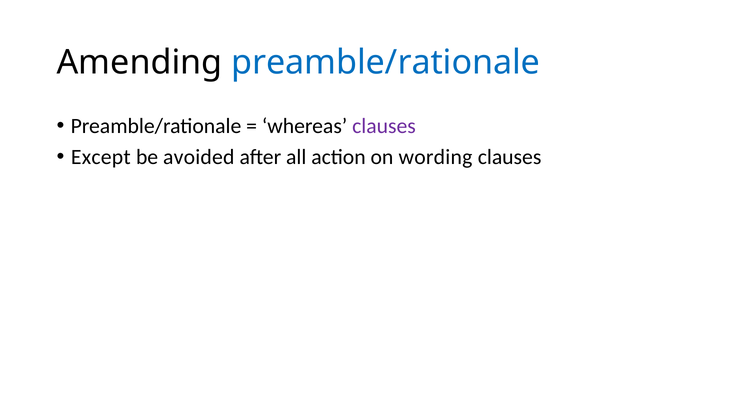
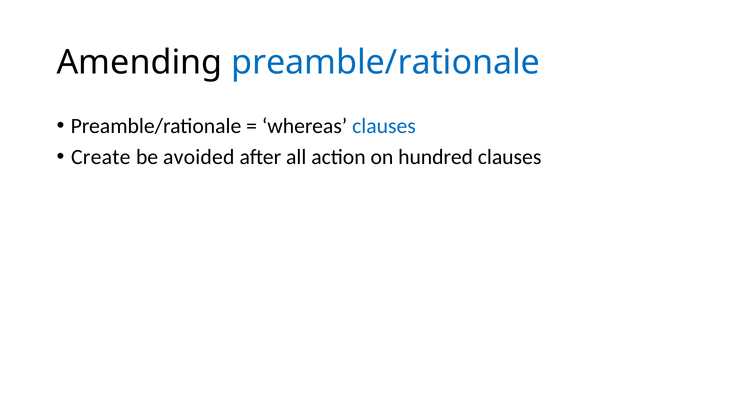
clauses colour: purple -> blue (384, 126)
Except: Except -> Create (101, 157)
wording: wording -> hundred (436, 157)
